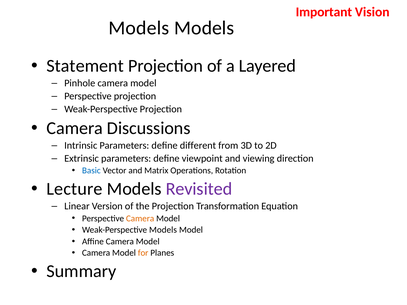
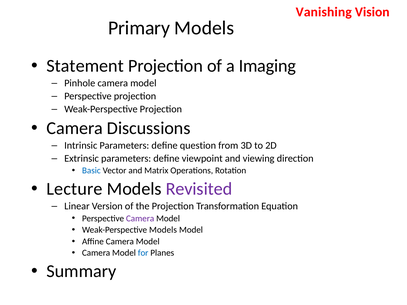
Important: Important -> Vanishing (324, 12)
Models: Models -> Primary (139, 28)
Layered: Layered -> Imaging (267, 66)
different: different -> question (198, 146)
Camera colour: orange -> purple (140, 219)
for colour: orange -> blue (143, 253)
